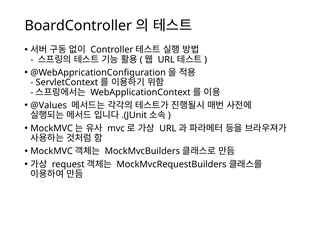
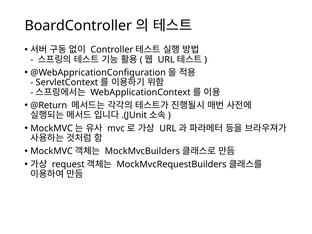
@Values: @Values -> @Return (49, 105)
